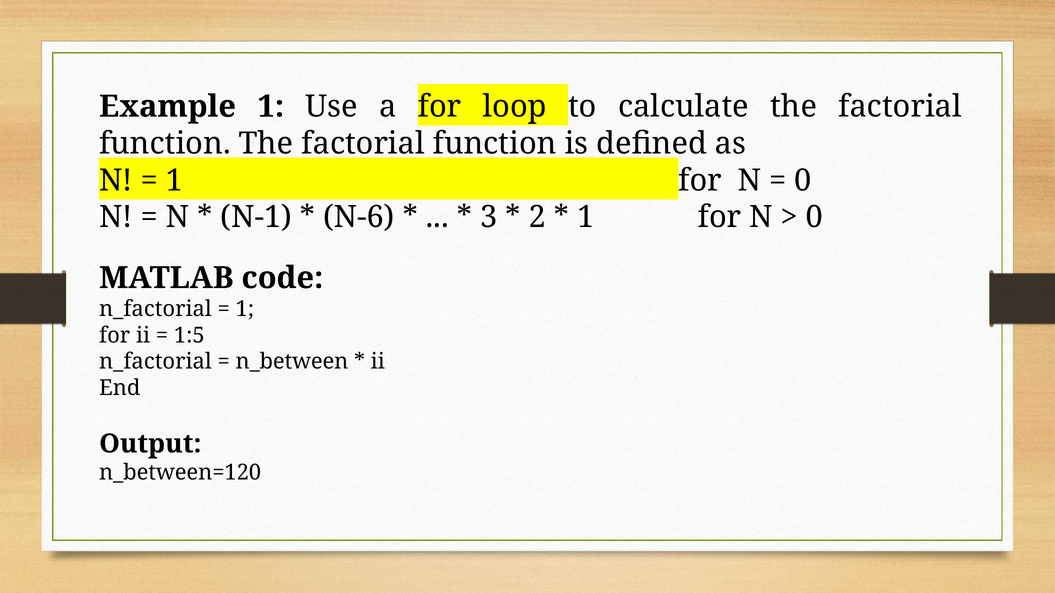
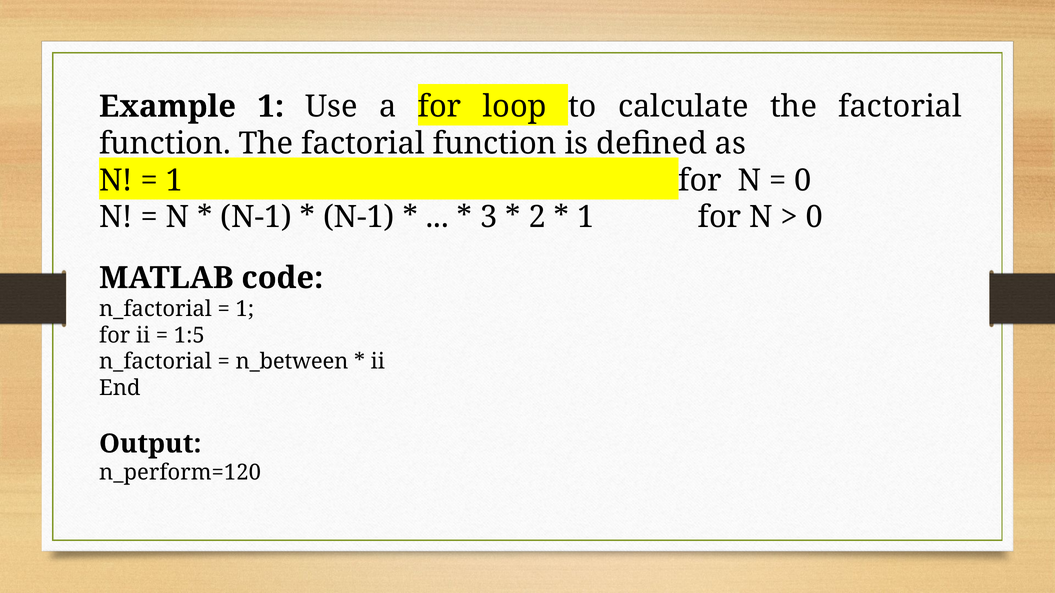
N-6: N-6 -> N-1 (359, 217)
n_between=120: n_between=120 -> n_perform=120 (180, 473)
